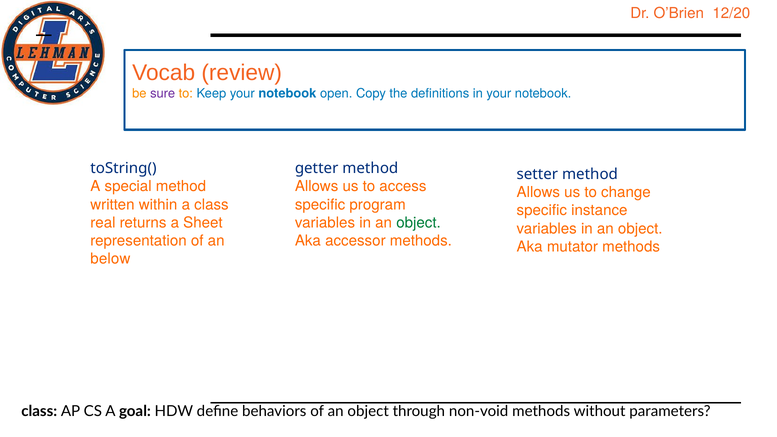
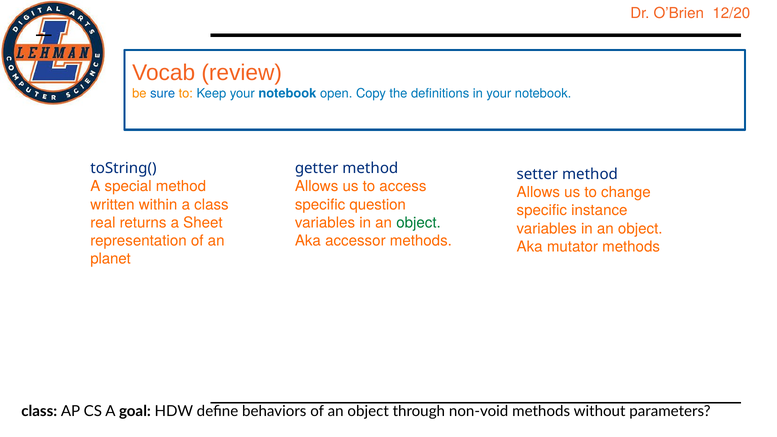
sure colour: purple -> blue (163, 94)
program: program -> question (378, 205)
below: below -> planet (111, 259)
